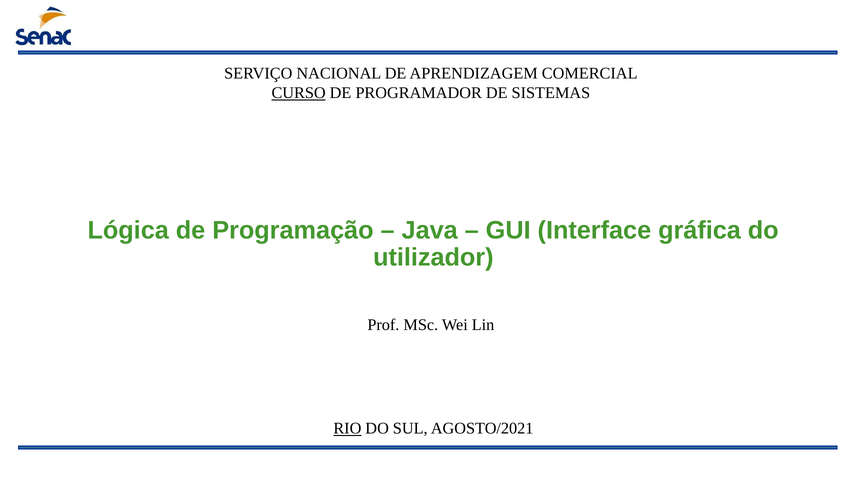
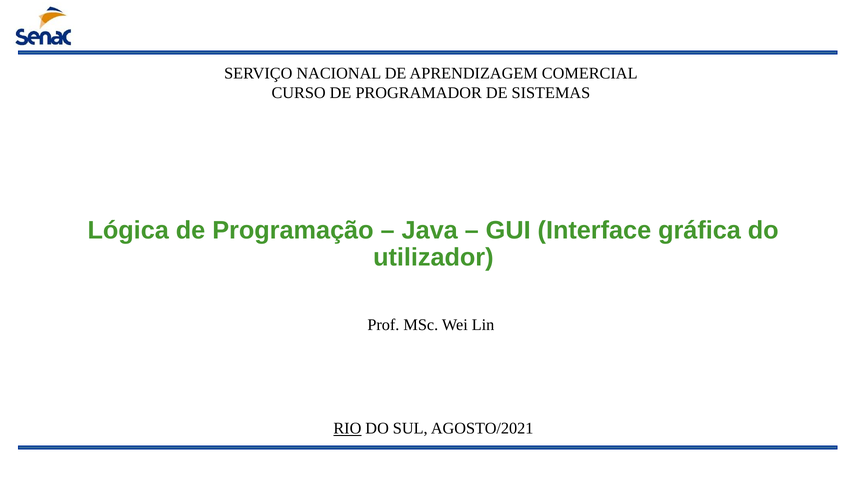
CURSO underline: present -> none (299, 93)
